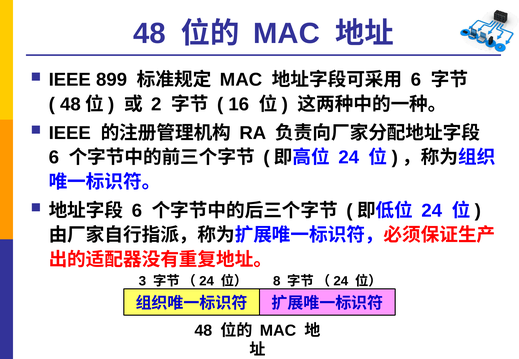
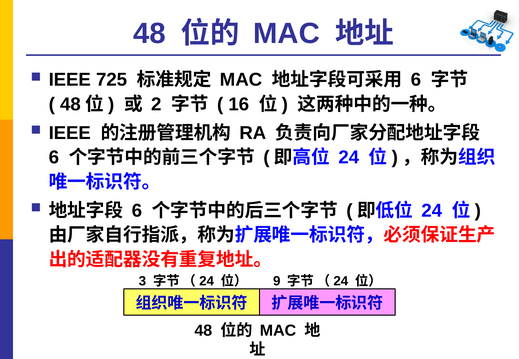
899: 899 -> 725 (112, 80)
8: 8 -> 9 (277, 281)
